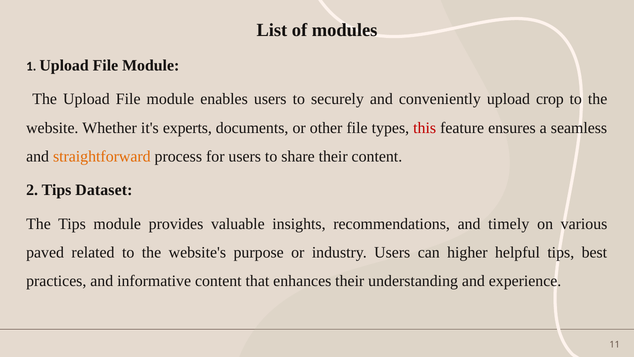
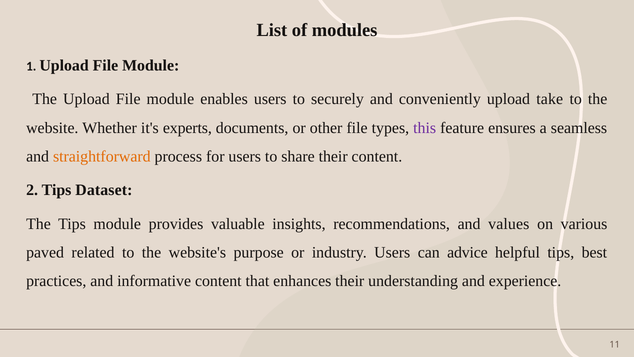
crop: crop -> take (550, 99)
this colour: red -> purple (425, 128)
timely: timely -> values (509, 224)
higher: higher -> advice (467, 252)
